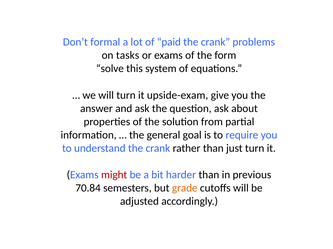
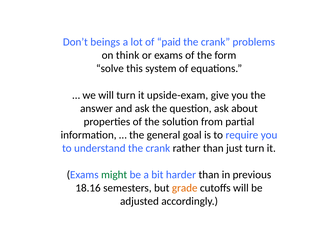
formal: formal -> beings (105, 42)
tasks: tasks -> think (128, 55)
might colour: red -> green (114, 175)
70.84: 70.84 -> 18.16 (88, 189)
